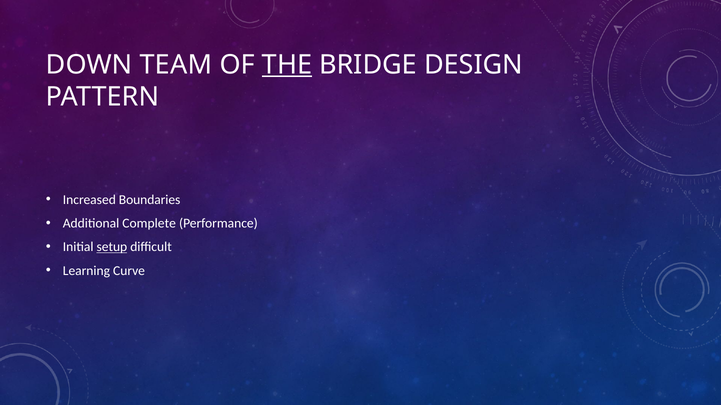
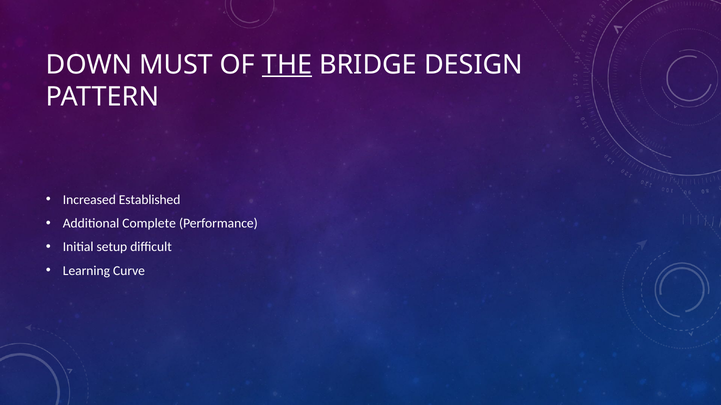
TEAM: TEAM -> MUST (176, 65)
Boundaries: Boundaries -> Established (150, 200)
setup underline: present -> none (112, 247)
